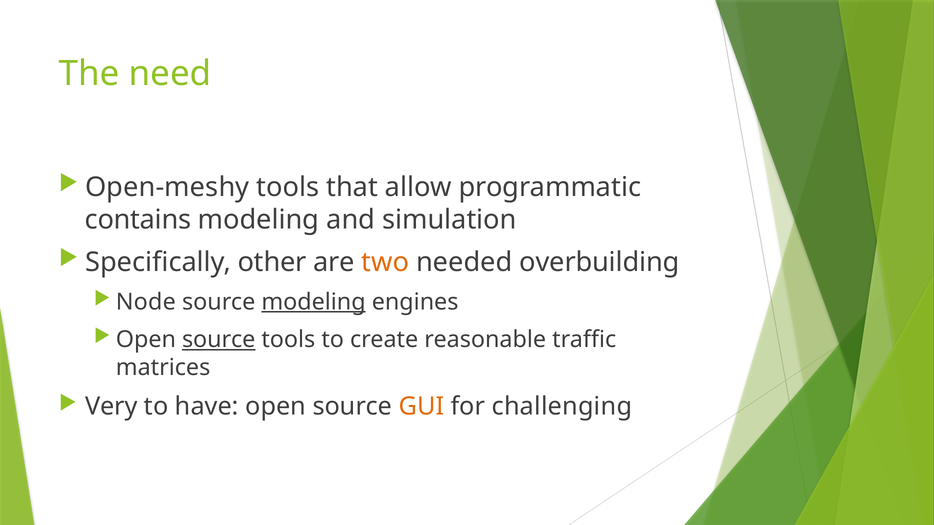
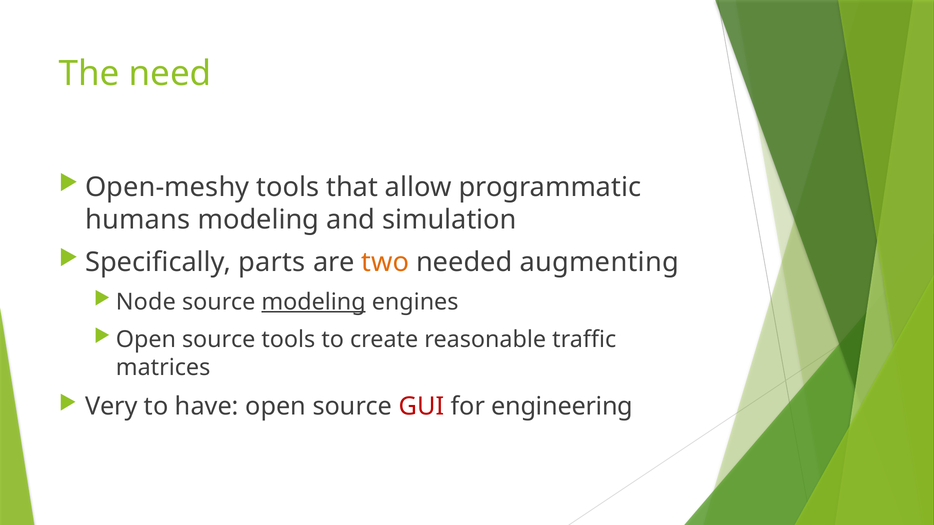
contains: contains -> humans (138, 220)
other: other -> parts (272, 262)
overbuilding: overbuilding -> augmenting (599, 262)
source underline: present -> none (219, 340)
GUI colour: orange -> red (421, 407)
challenging: challenging -> engineering (562, 407)
